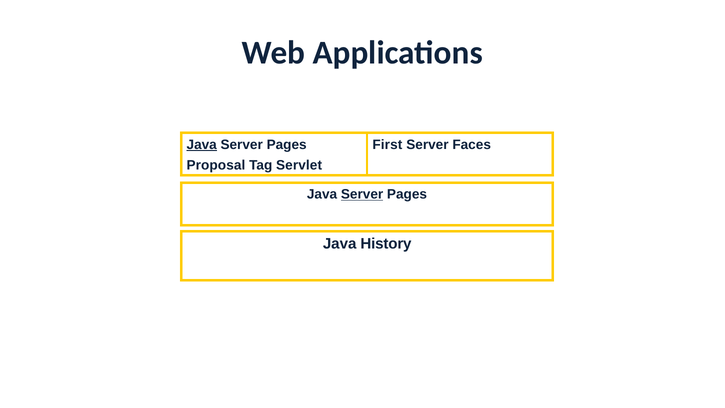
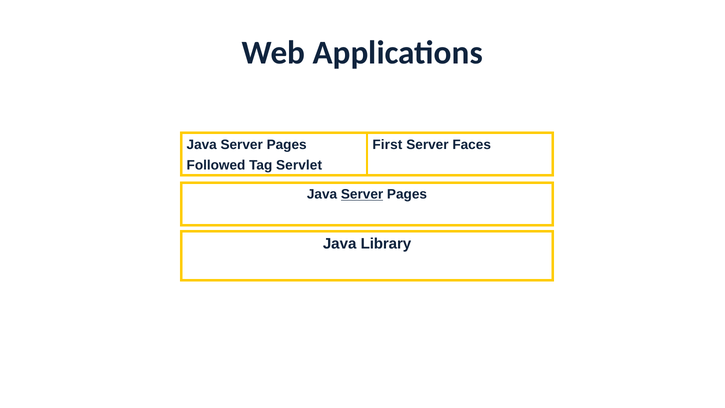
Java underline: present -> none (202, 144)
Proposal: Proposal -> Followed (216, 165)
History: History -> Library (386, 244)
